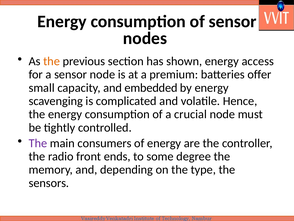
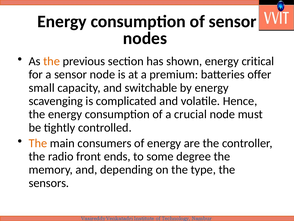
access: access -> critical (258, 61)
embedded: embedded -> switchable (151, 88)
The colour: purple -> orange (38, 143)
